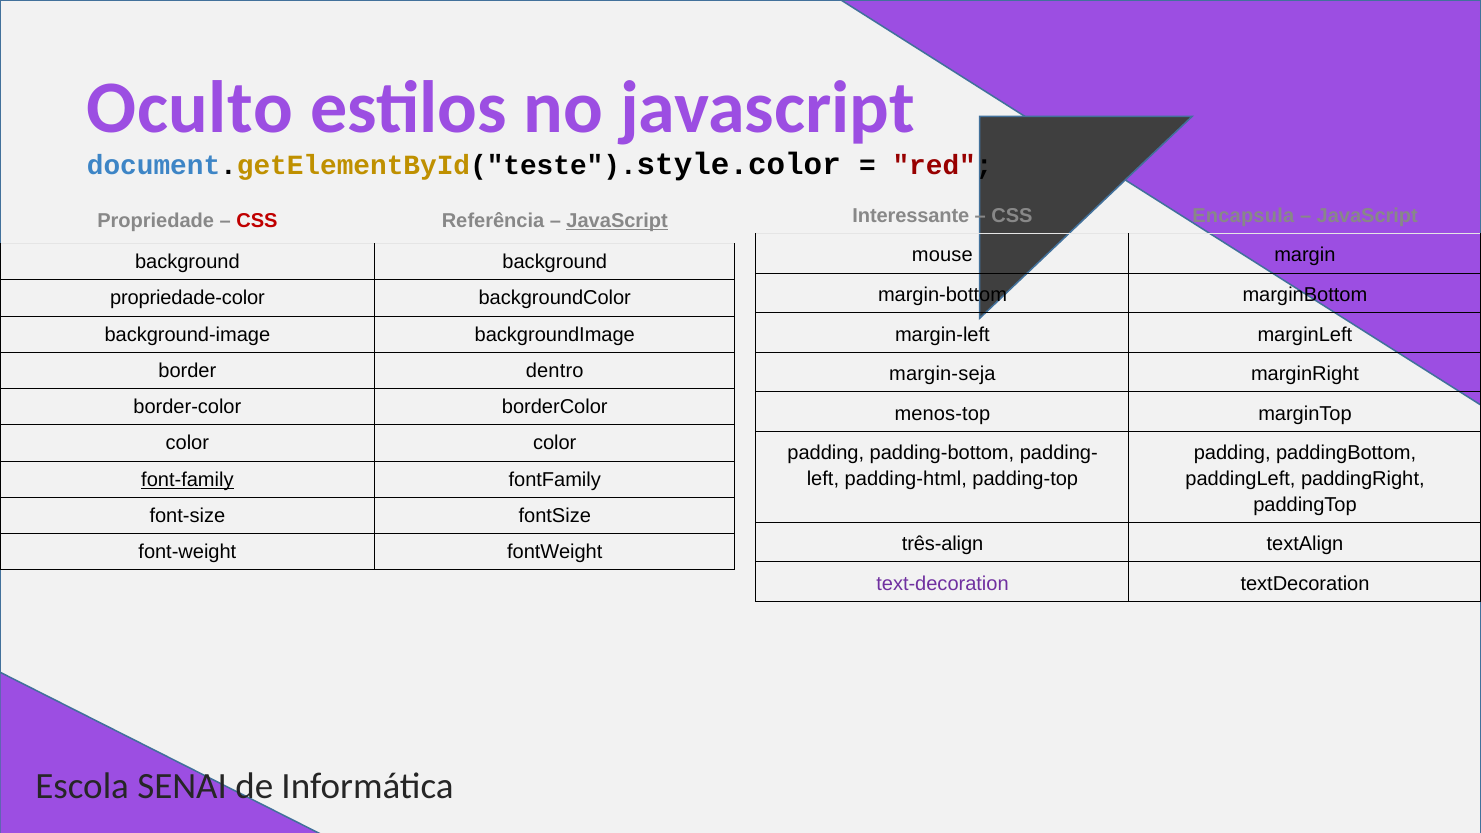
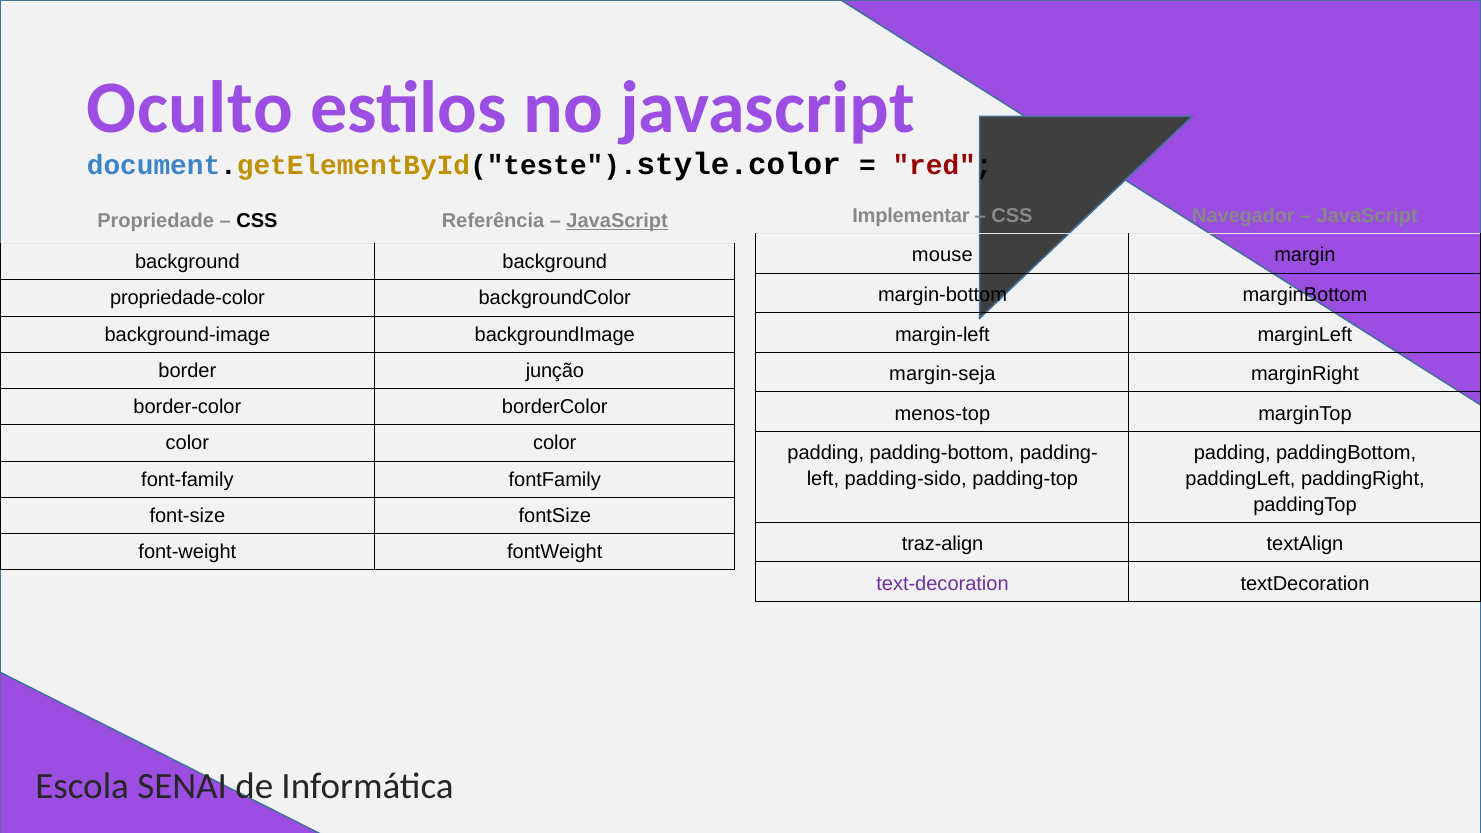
Interessante: Interessante -> Implementar (911, 216)
Encapsula: Encapsula -> Navegador (1243, 216)
CSS colour: red -> black (257, 221)
dentro: dentro -> junção (555, 371)
padding-html: padding-html -> padding-sido (906, 479)
font-family underline: present -> none (187, 480)
três-align: três-align -> traz-align (943, 544)
